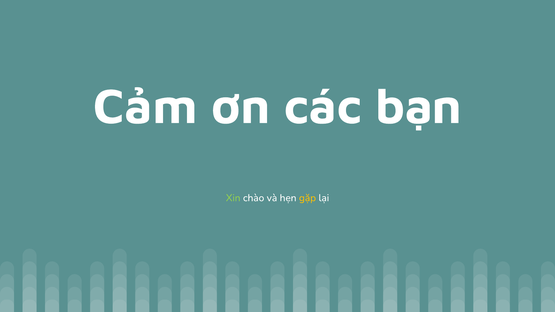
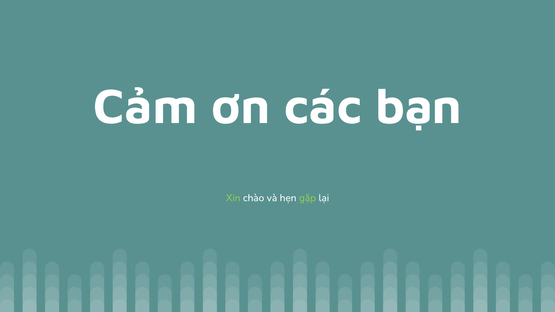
gặp colour: yellow -> light green (307, 198)
